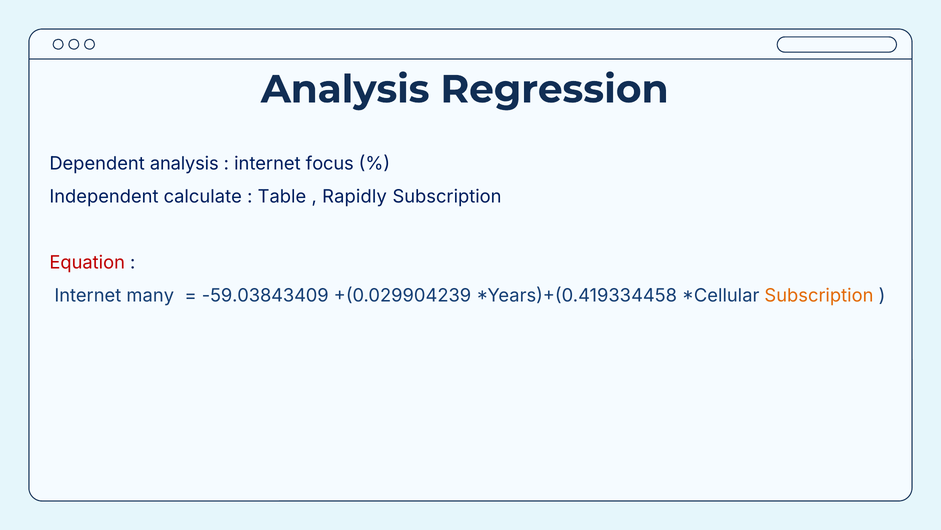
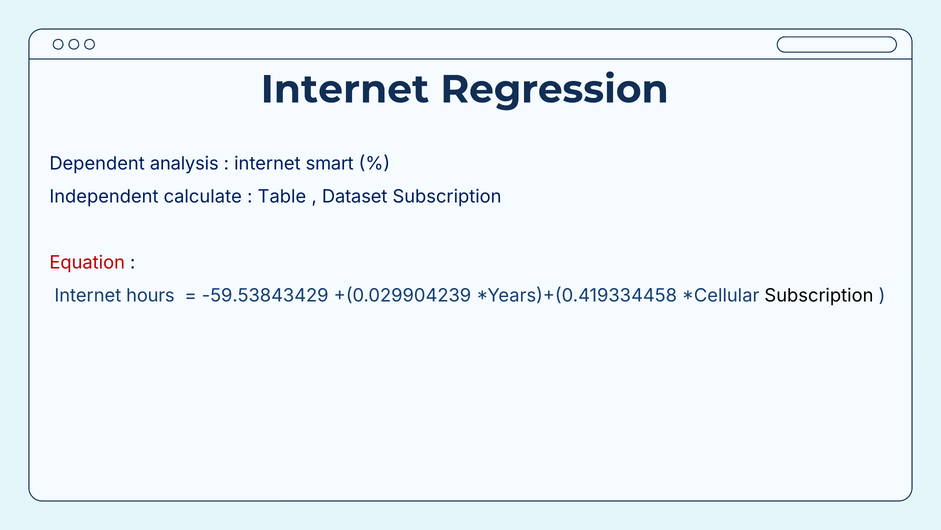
Analysis: Analysis -> Internet (345, 89)
focus: focus -> smart (330, 164)
Rapidly: Rapidly -> Dataset (355, 197)
many: many -> hours (150, 295)
-59.03843409: -59.03843409 -> -59.53843429 (265, 295)
Subscription colour: orange -> black (819, 295)
